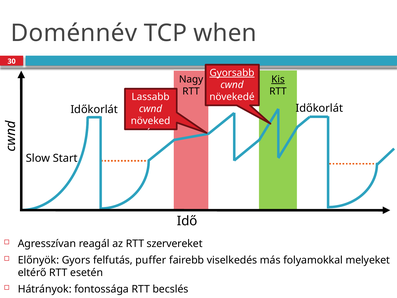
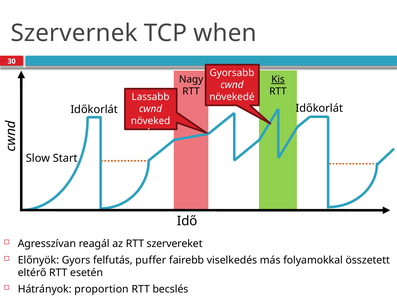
Doménnév: Doménnév -> Szervernek (74, 33)
Gyorsabb underline: present -> none (232, 73)
melyeket: melyeket -> összetett (368, 260)
fontossága: fontossága -> proportion (101, 289)
